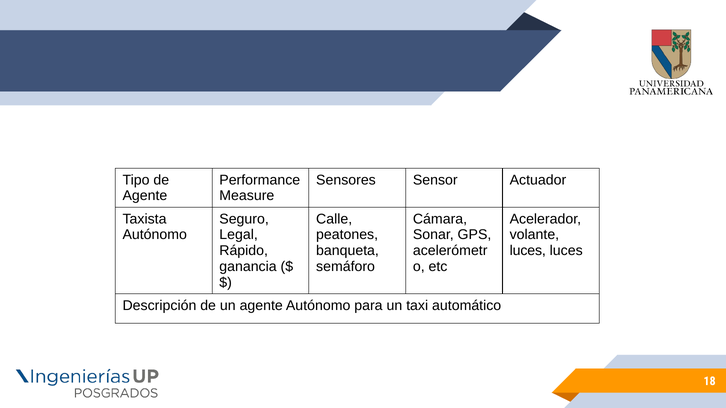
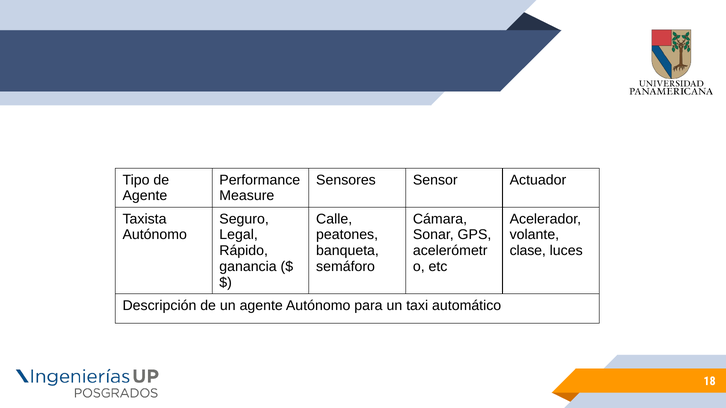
luces: luces -> clase (528, 251)
